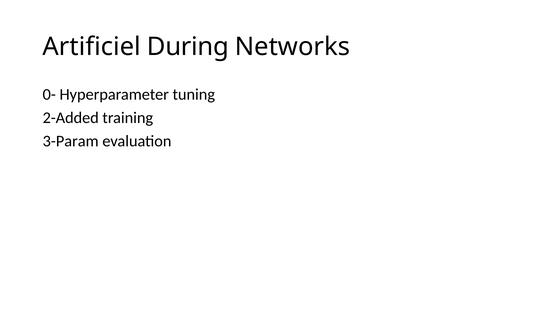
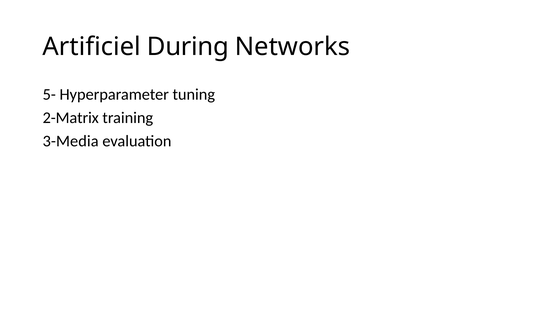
0-: 0- -> 5- (49, 95)
2-Added: 2-Added -> 2-Matrix (71, 118)
3-Param: 3-Param -> 3-Media (71, 141)
